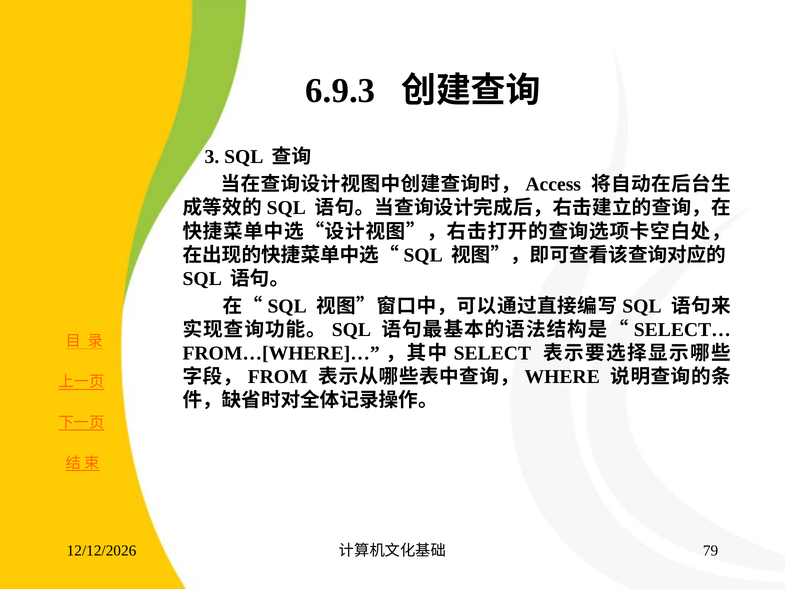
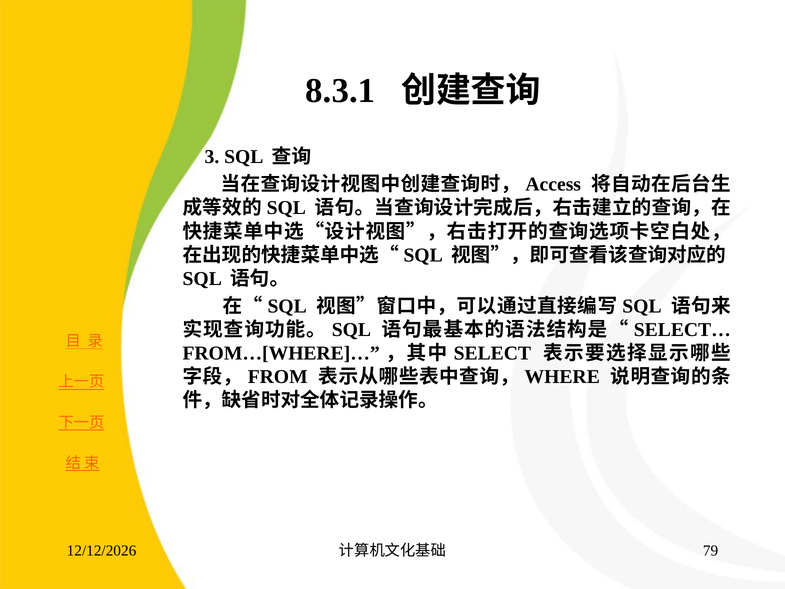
6.9.3: 6.9.3 -> 8.3.1 (340, 91)
